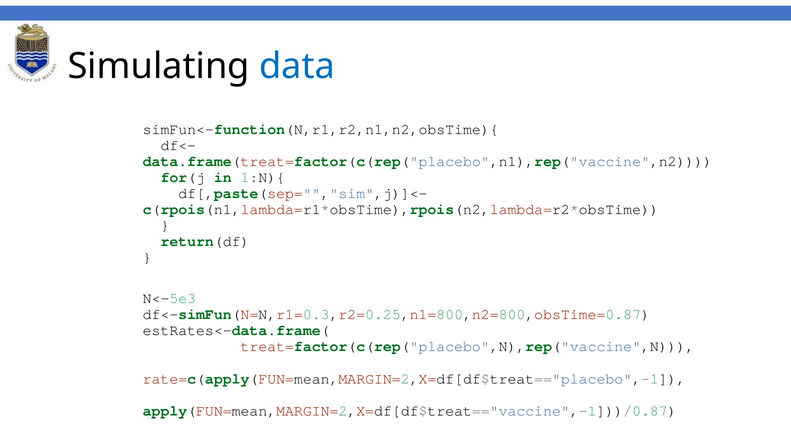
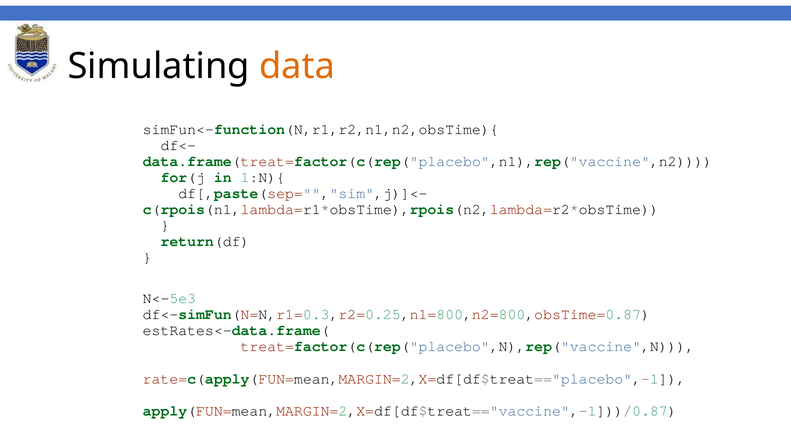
data colour: blue -> orange (297, 66)
